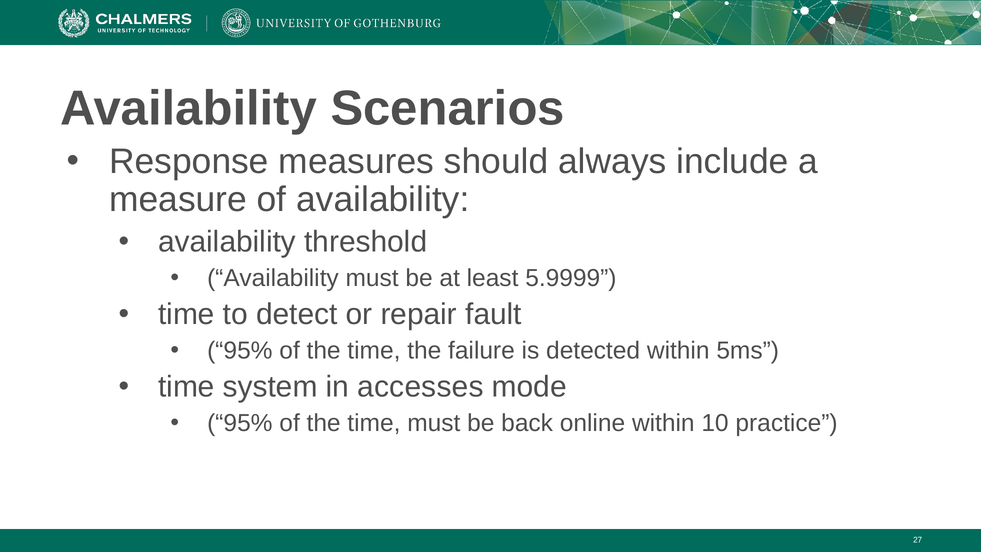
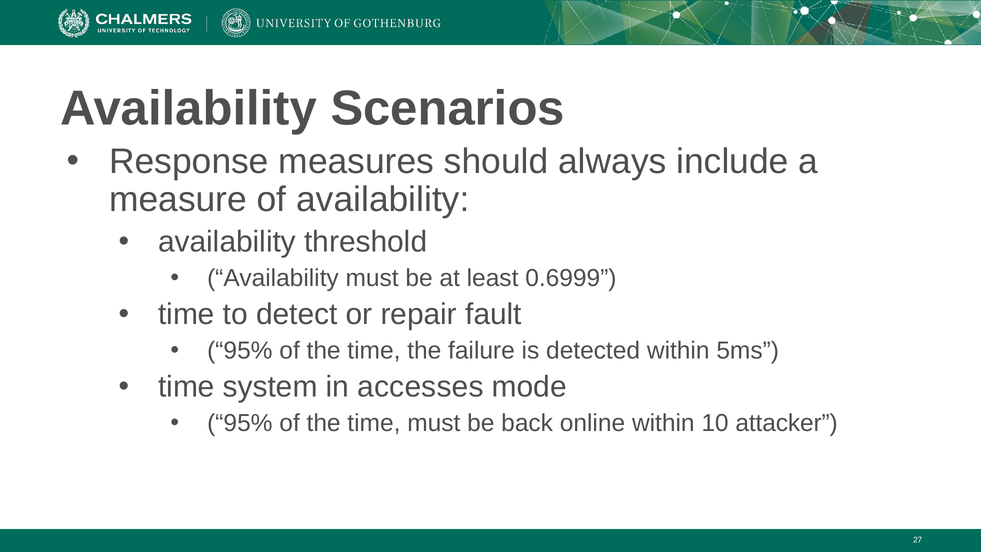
5.9999: 5.9999 -> 0.6999 (571, 278)
practice: practice -> attacker (787, 423)
